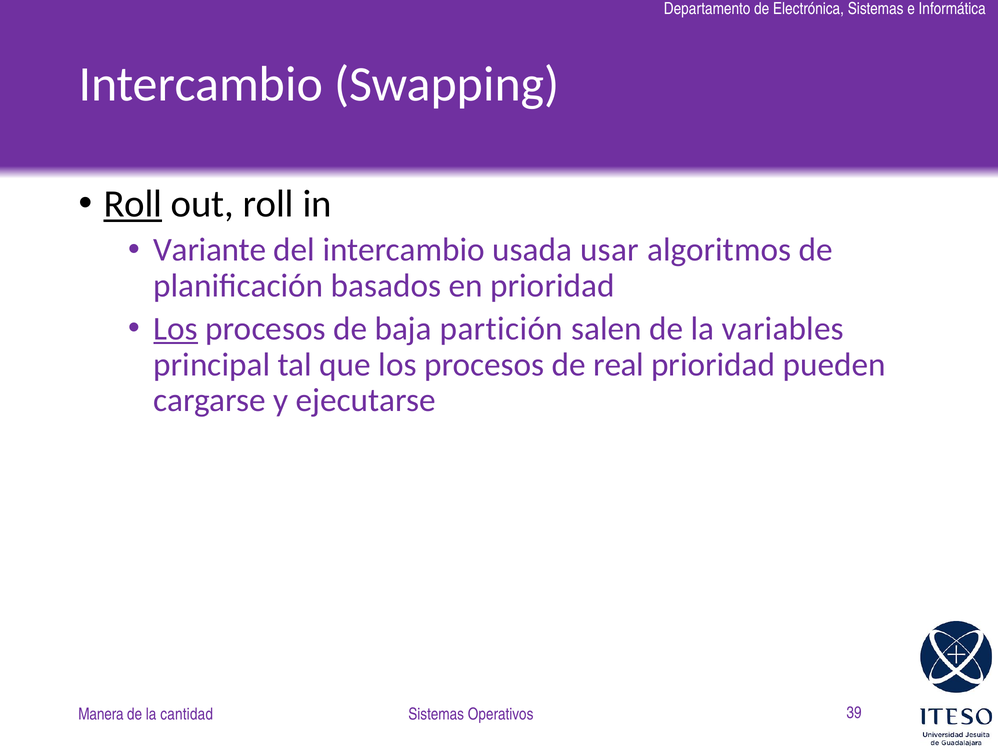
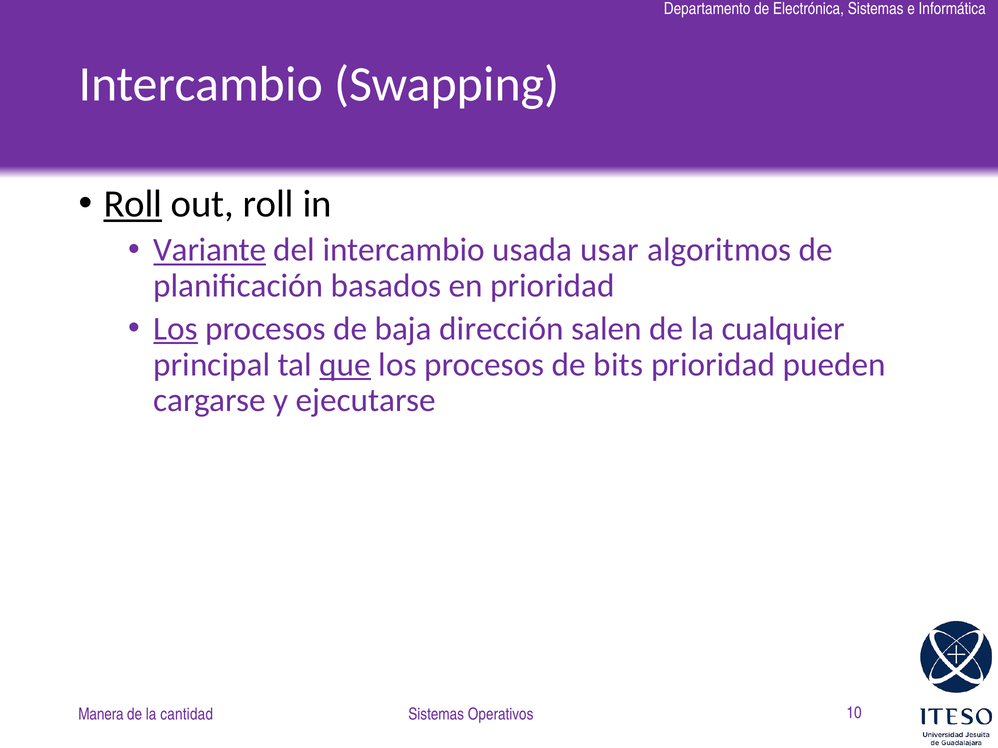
Variante underline: none -> present (210, 250)
partición: partición -> dirección (501, 329)
variables: variables -> cualquier (783, 329)
que underline: none -> present (345, 365)
real: real -> bits (618, 365)
39: 39 -> 10 (854, 713)
